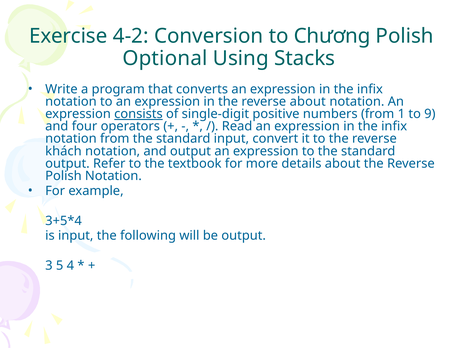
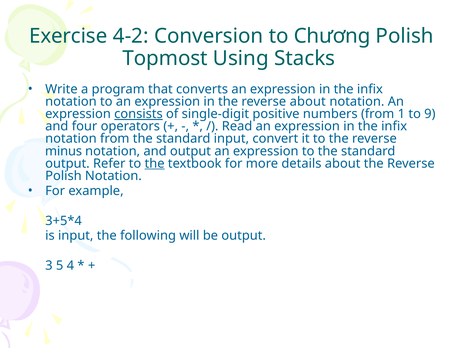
Optional: Optional -> Topmost (165, 58)
khách: khách -> minus (64, 151)
the underline: none -> present (155, 163)
